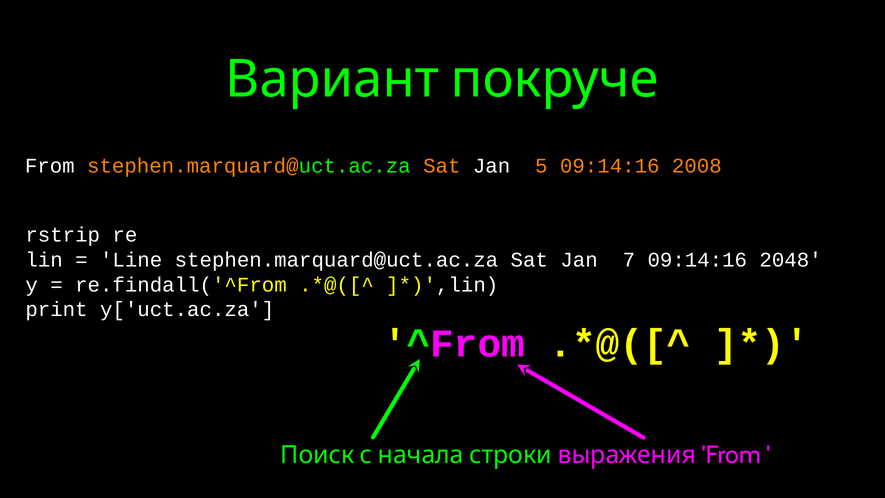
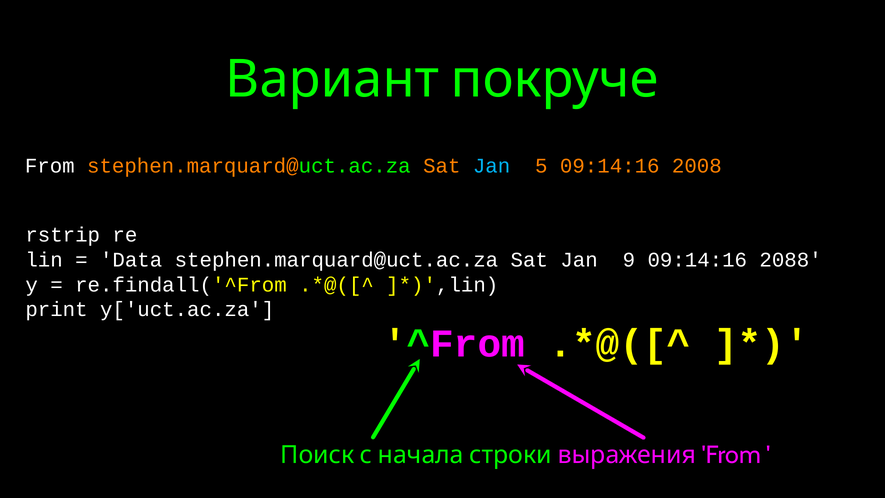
Jan colour: white -> light blue (492, 166)
Line: Line -> Data (131, 260)
7: 7 -> 9 (629, 260)
2048: 2048 -> 2088 (791, 260)
